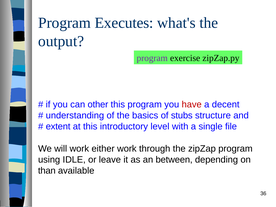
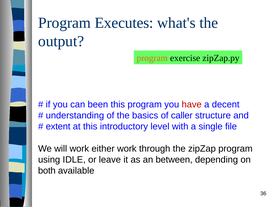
program colour: purple -> orange (152, 58)
other: other -> been (98, 104)
stubs: stubs -> caller (182, 115)
than: than -> both (47, 171)
